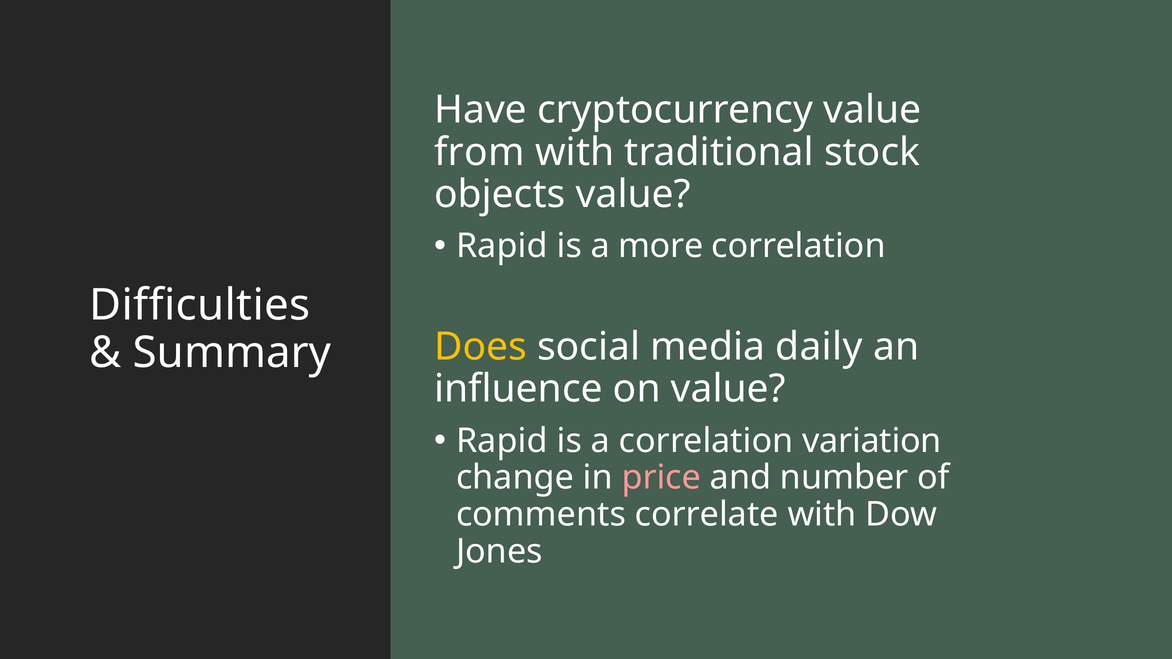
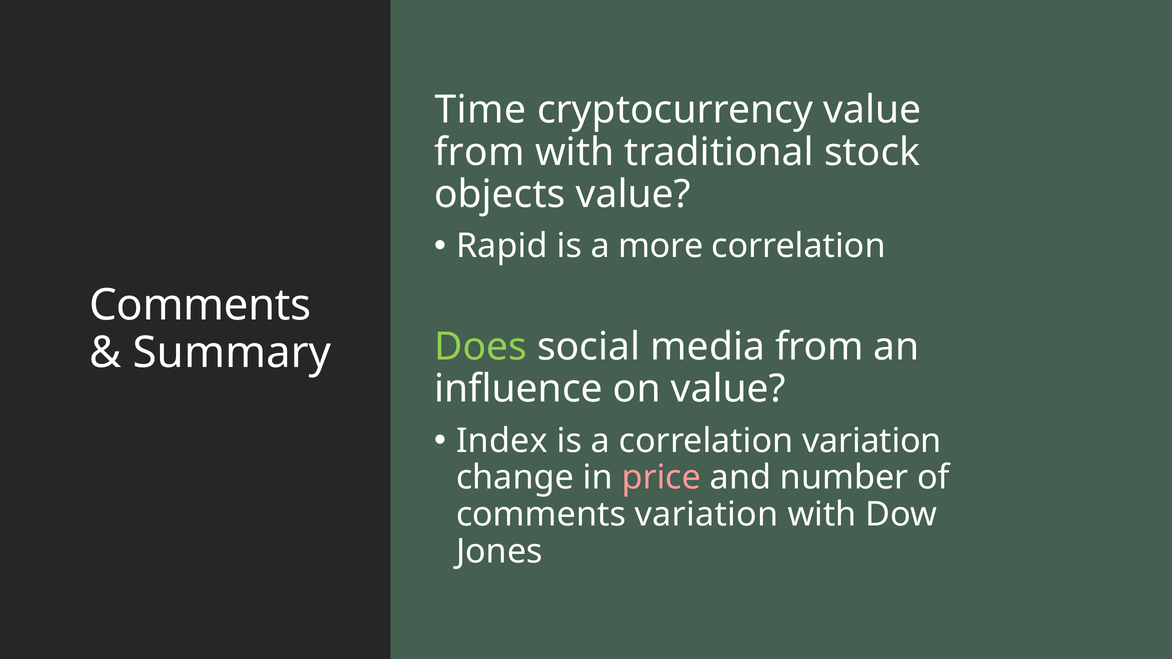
Have: Have -> Time (480, 110)
Difficulties: Difficulties -> Comments (200, 306)
Does colour: yellow -> light green (481, 347)
media daily: daily -> from (819, 347)
Rapid: Rapid -> Index (502, 441)
comments correlate: correlate -> variation (707, 515)
